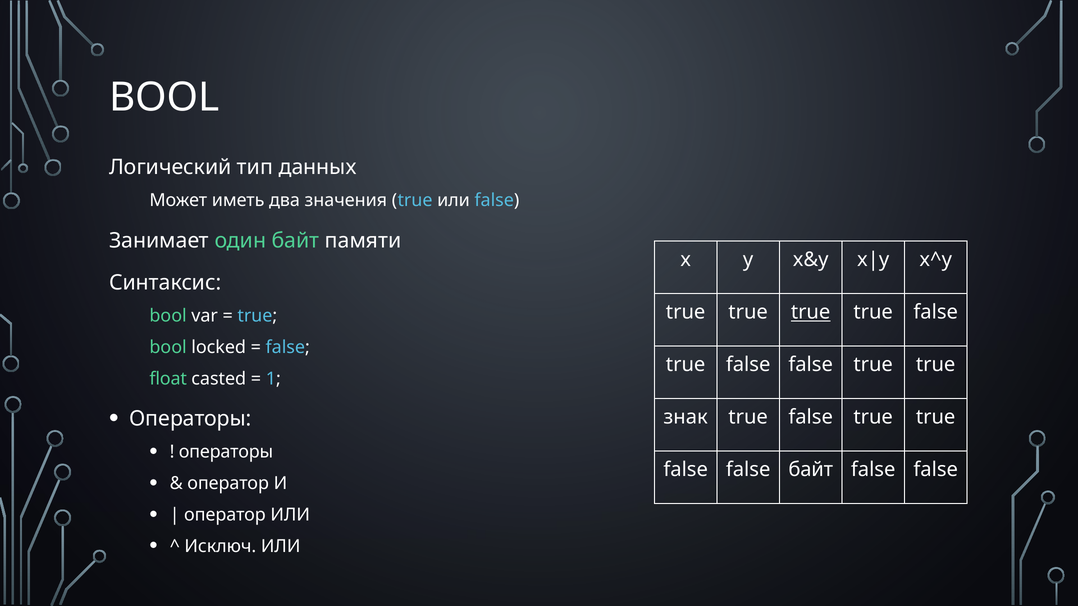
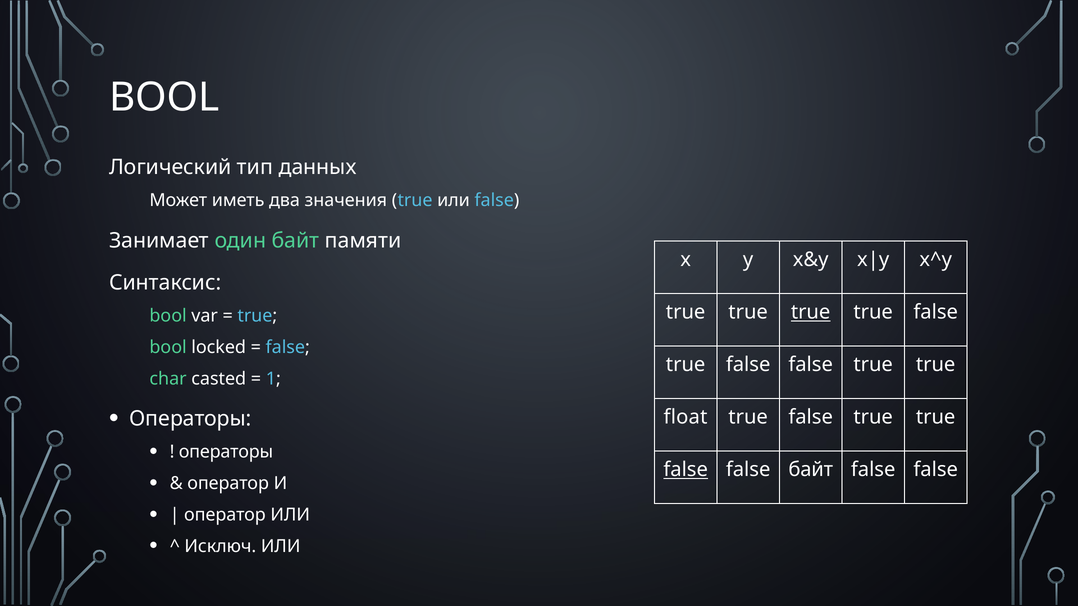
float: float -> char (168, 379)
знак: знак -> float (686, 417)
false underline: none -> present (686, 470)
